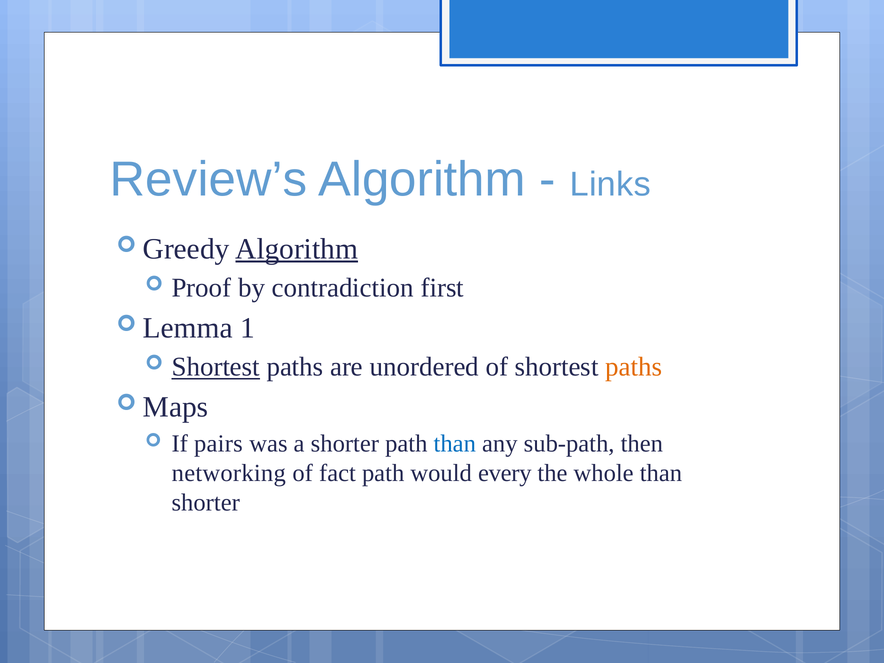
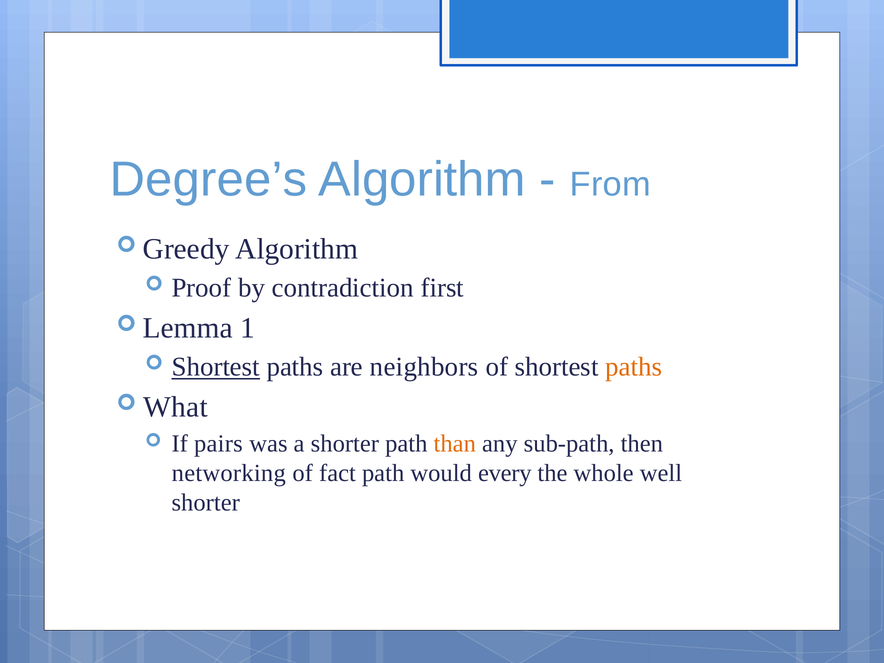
Review’s: Review’s -> Degree’s (209, 179)
Links: Links -> From (610, 184)
Algorithm underline: present -> none (297, 249)
unordered: unordered -> neighbors (424, 367)
Maps: Maps -> What (175, 407)
than colour: blue -> orange (455, 444)
whole than: than -> well (661, 473)
